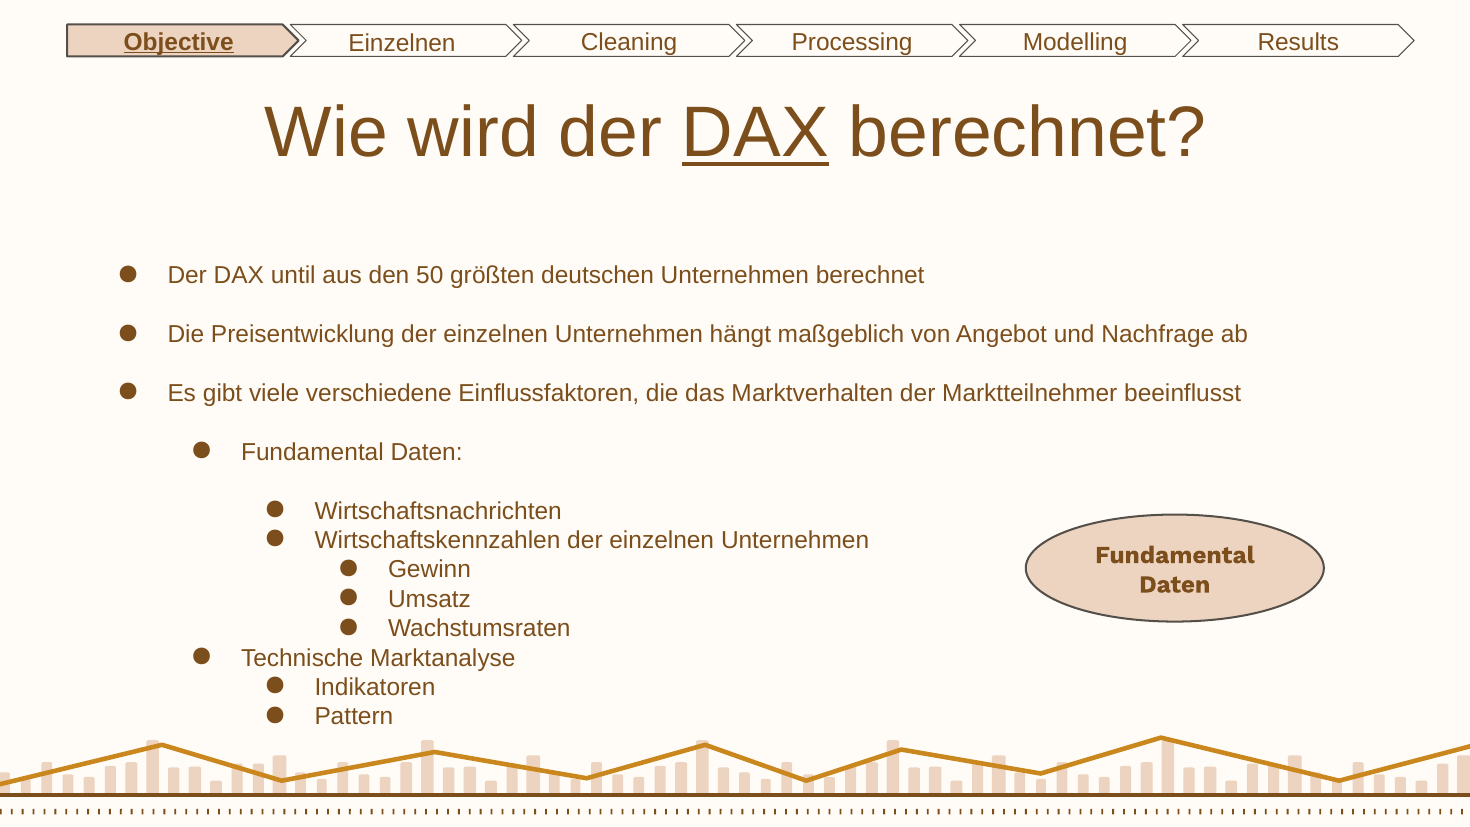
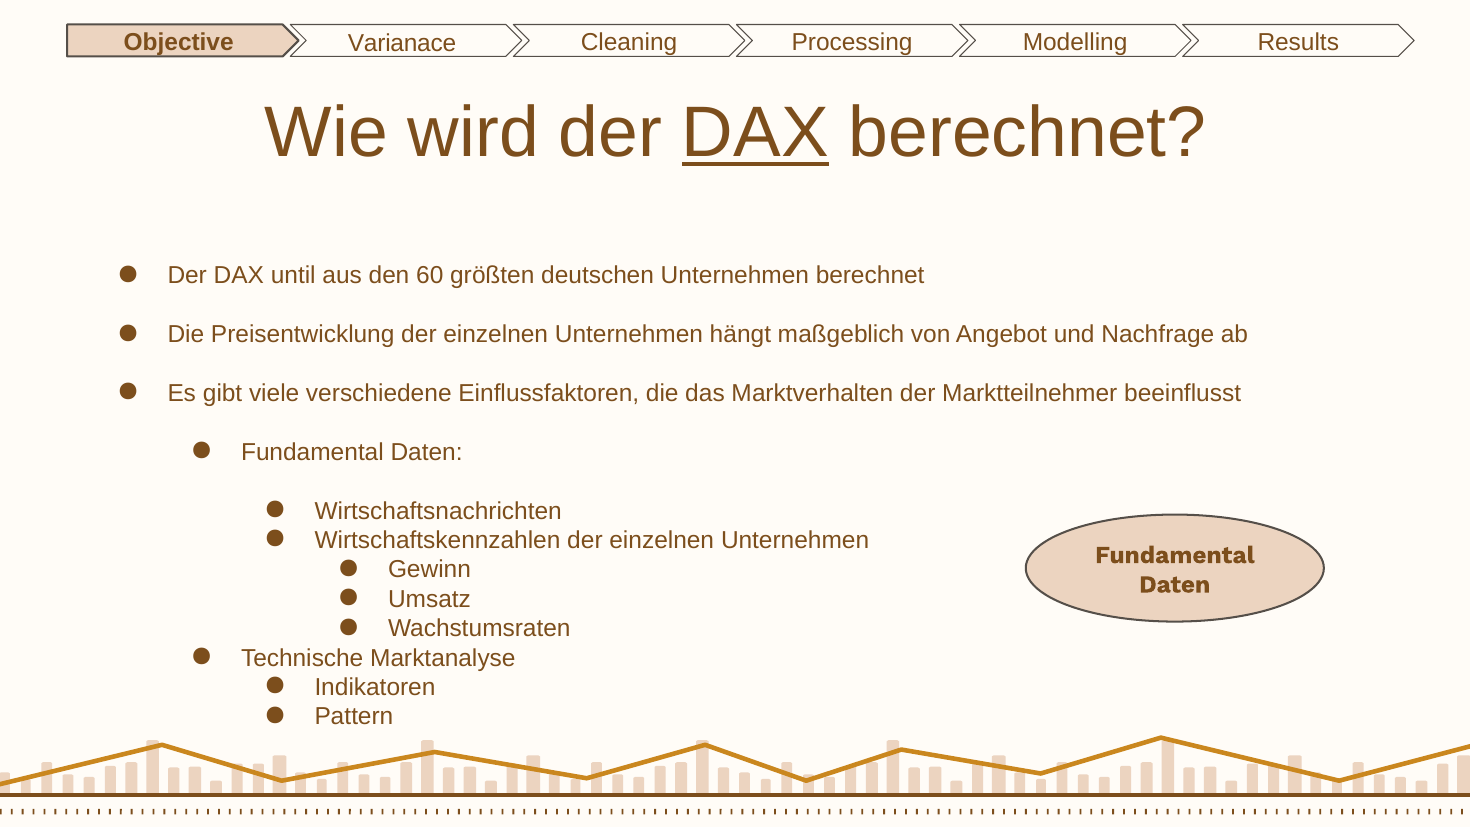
Objective underline: present -> none (179, 42)
Einzelnen: Einzelnen -> Varianace (402, 44)
50: 50 -> 60 (430, 276)
